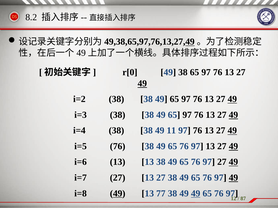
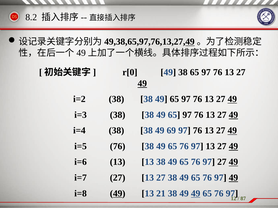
11: 11 -> 69 (171, 131)
77: 77 -> 21 (161, 194)
